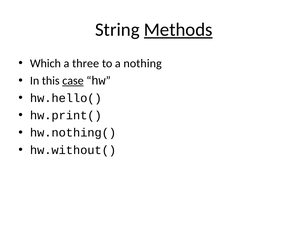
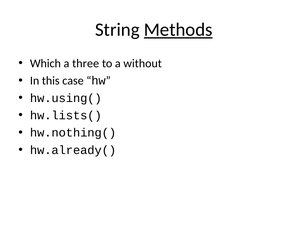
nothing: nothing -> without (143, 63)
case underline: present -> none (73, 81)
hw.hello(: hw.hello( -> hw.using( (66, 98)
hw.print(: hw.print( -> hw.lists( (66, 115)
hw.without(: hw.without( -> hw.already( (73, 150)
